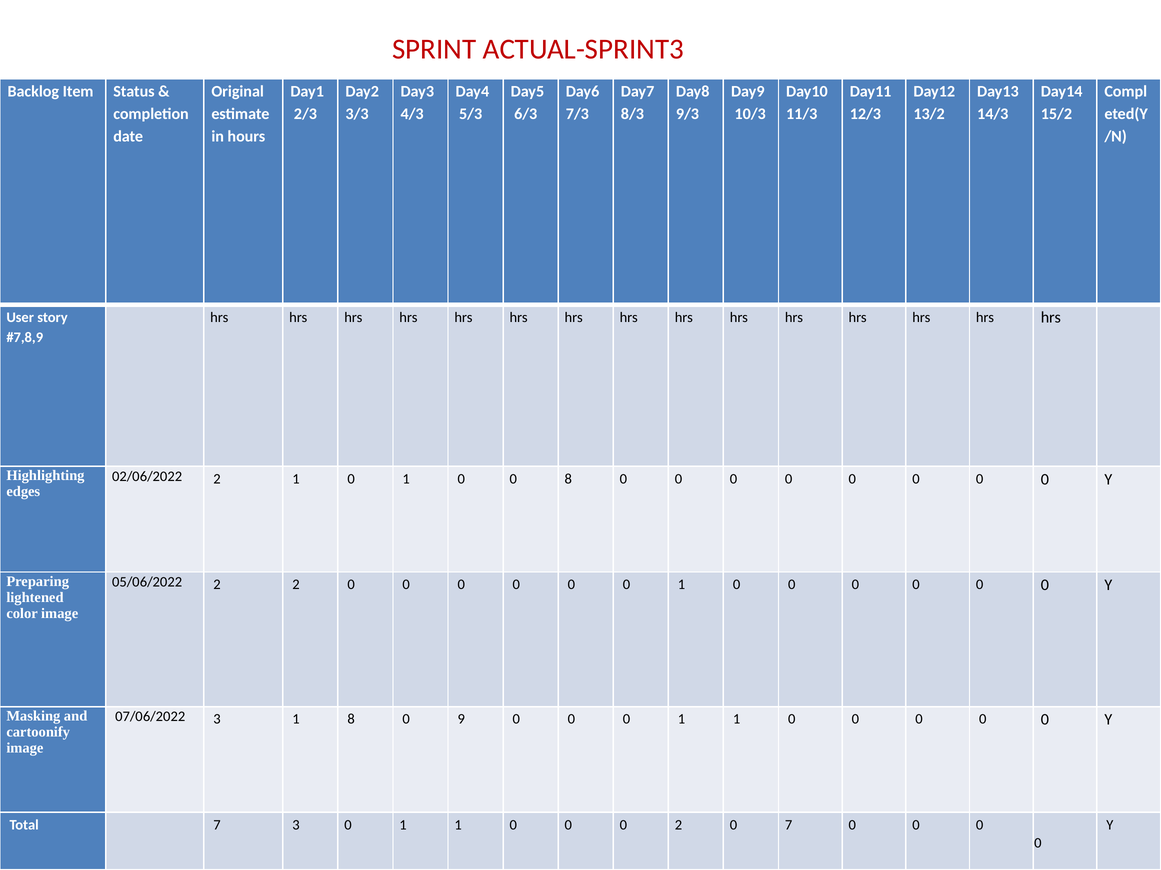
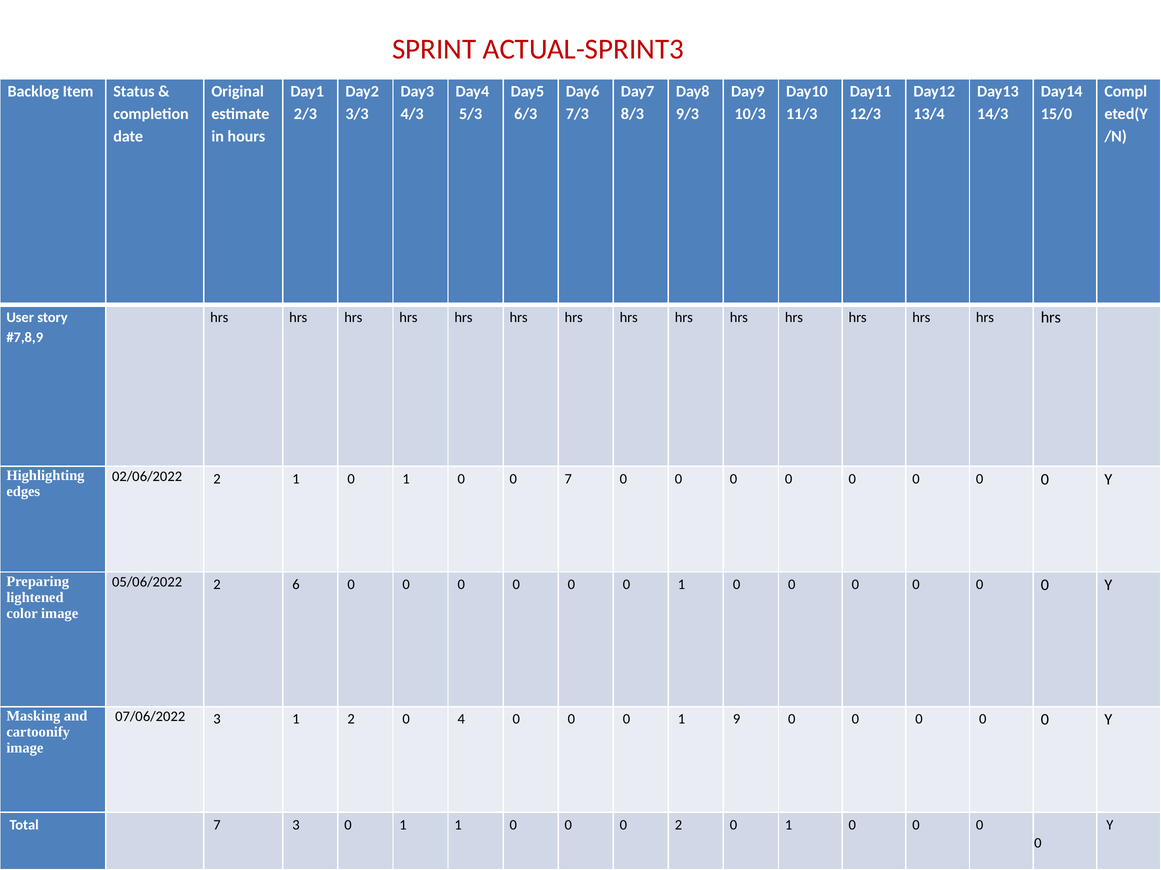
13/2: 13/2 -> 13/4 (929, 114)
15/2: 15/2 -> 15/0 (1056, 114)
0 8: 8 -> 7 (568, 479)
2 2: 2 -> 6 (296, 585)
1 8: 8 -> 2 (351, 720)
9: 9 -> 4 (461, 720)
0 0 1 1: 1 -> 9 (737, 720)
2 0 7: 7 -> 1 (789, 826)
